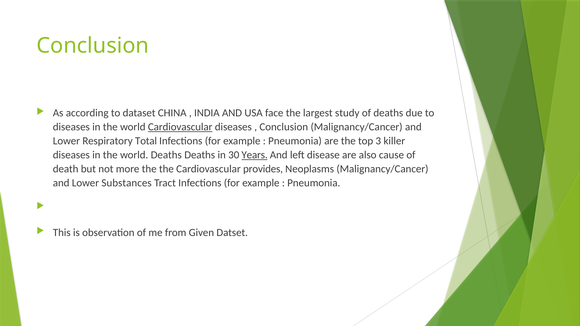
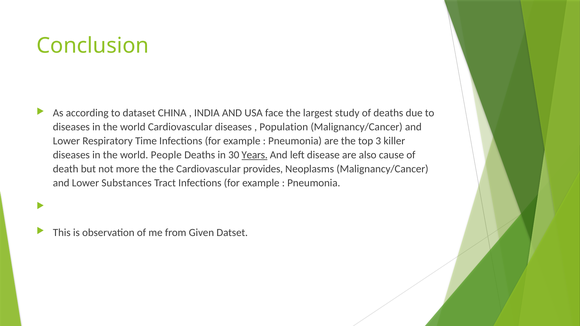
Cardiovascular underline: present -> none (180, 127)
Conclusion: Conclusion -> Population (284, 127)
Total: Total -> Time (146, 141)
world Deaths: Deaths -> People (166, 155)
